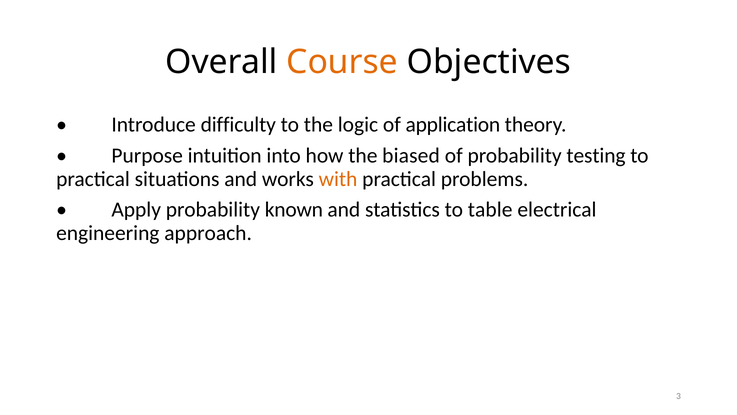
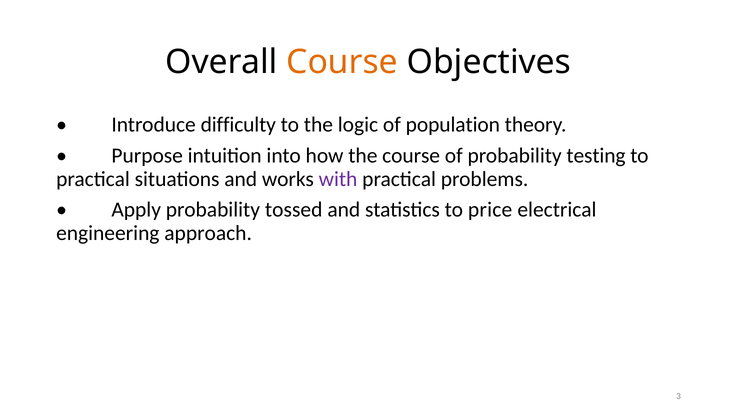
application: application -> population (453, 125)
the biased: biased -> course (411, 156)
with colour: orange -> purple (338, 179)
known: known -> tossed (294, 210)
table: table -> price (490, 210)
